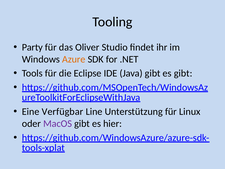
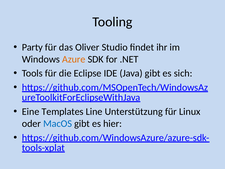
es gibt: gibt -> sich (183, 73)
Verfügbar: Verfügbar -> Templates (63, 111)
MacOS colour: purple -> blue (58, 123)
